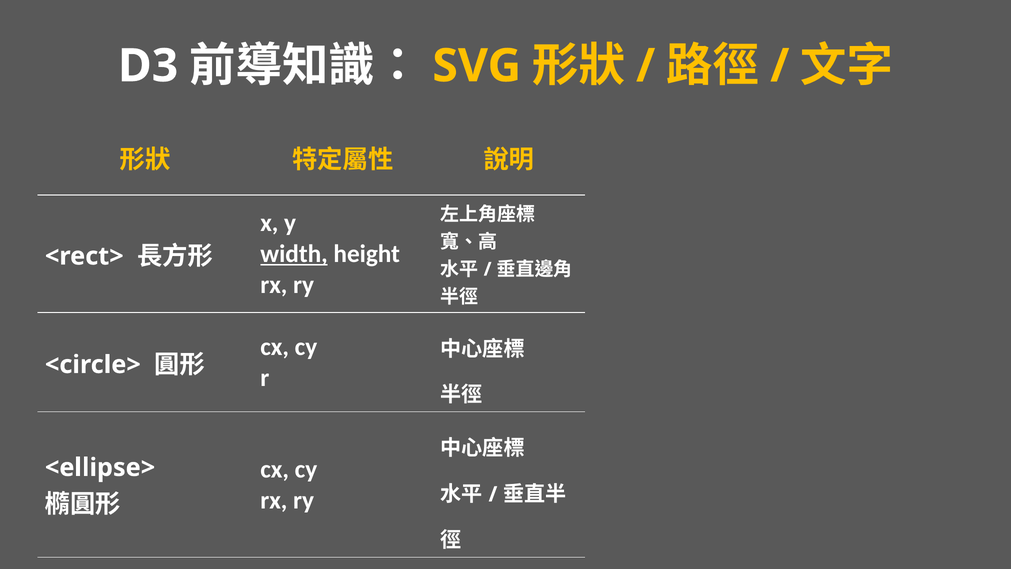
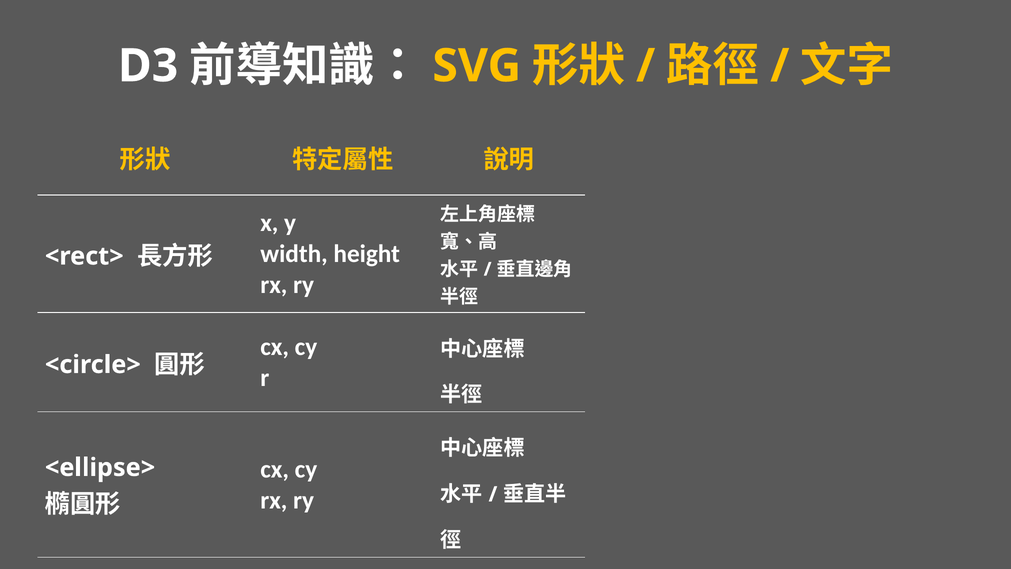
width underline: present -> none (294, 254)
